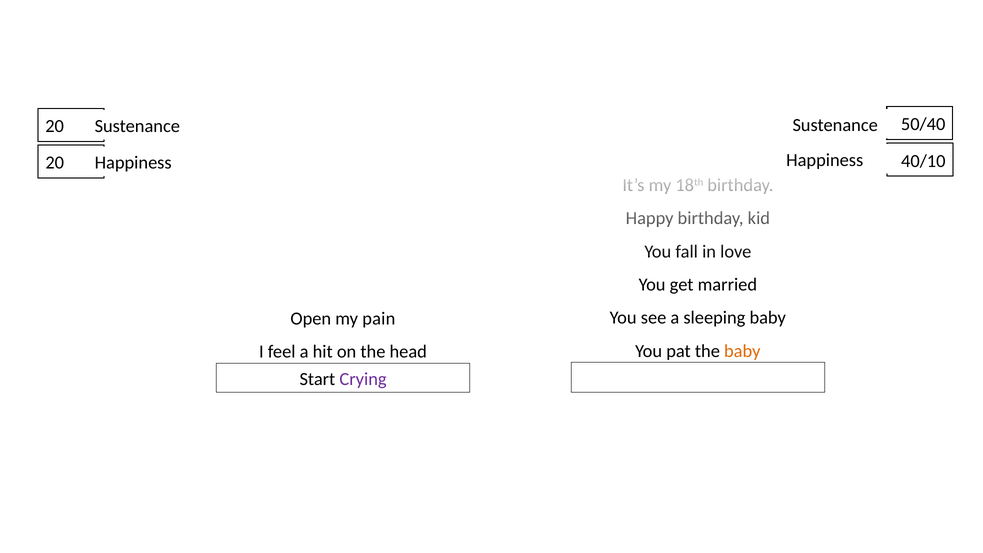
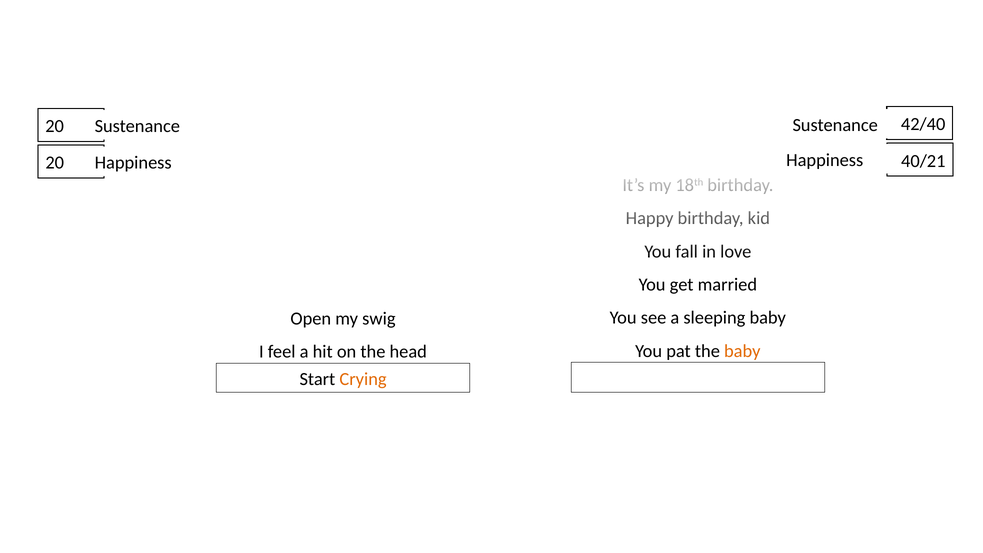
50/40: 50/40 -> 42/40 (923, 124)
40/10: 40/10 -> 40/21 (923, 161)
pain: pain -> swig (379, 318)
Crying colour: purple -> orange (363, 379)
